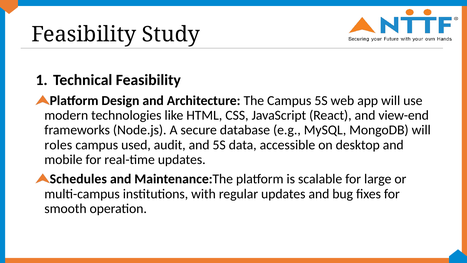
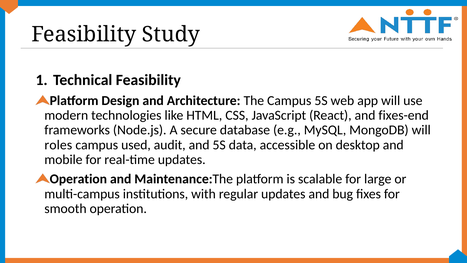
view-end: view-end -> fixes-end (404, 115)
Schedules: Schedules -> Operation (78, 179)
